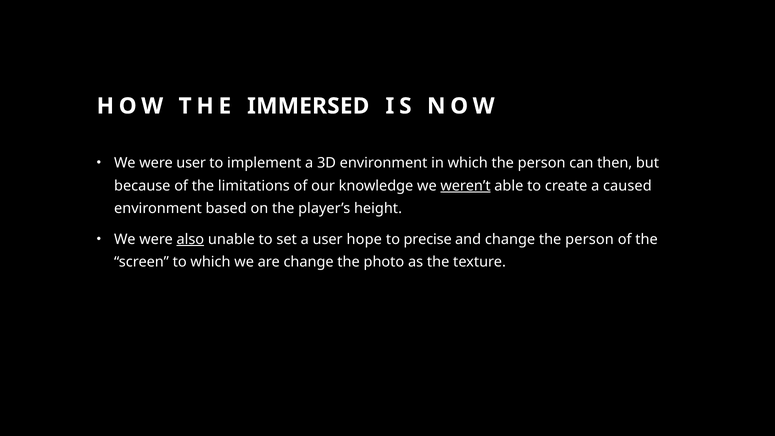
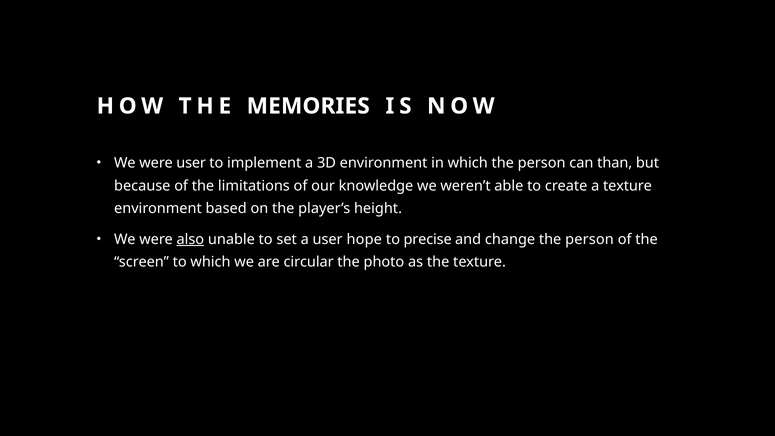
IMMERSED: IMMERSED -> MEMORIES (308, 106)
then: then -> than (615, 163)
weren’t underline: present -> none (466, 186)
a caused: caused -> texture (627, 186)
are change: change -> circular (309, 262)
